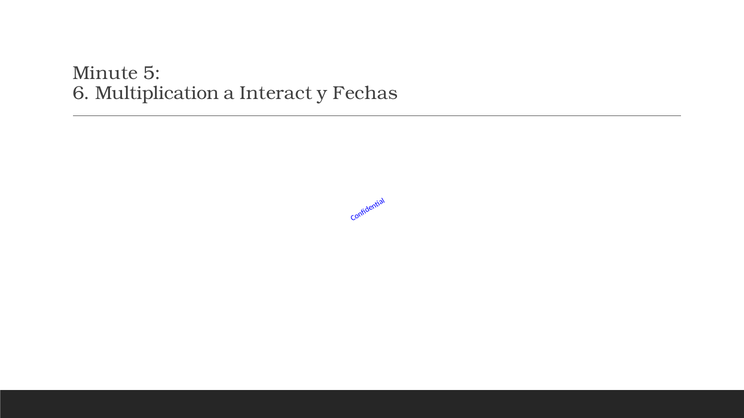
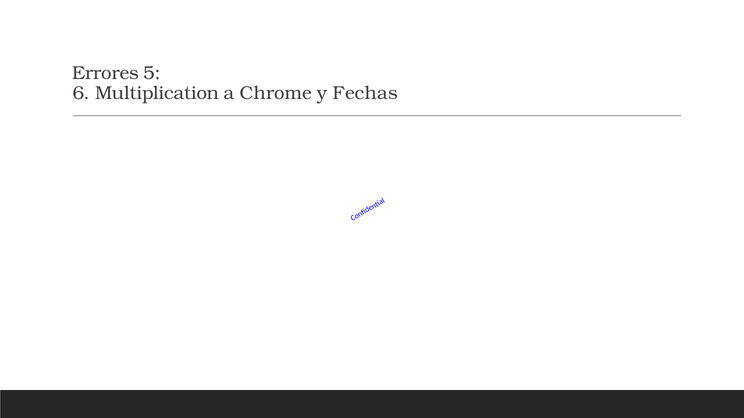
Minute: Minute -> Errores (106, 73)
Interact: Interact -> Chrome (276, 93)
